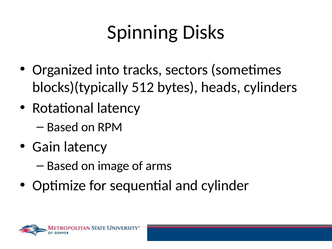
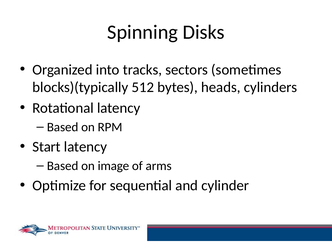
Gain: Gain -> Start (47, 147)
